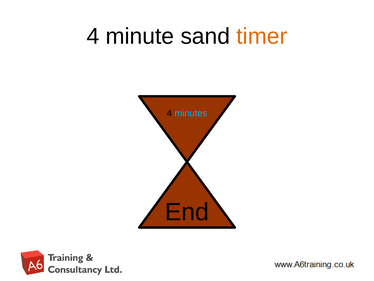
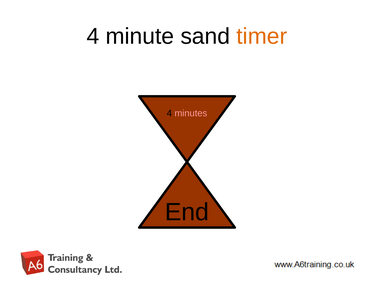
minutes colour: light blue -> pink (191, 113)
